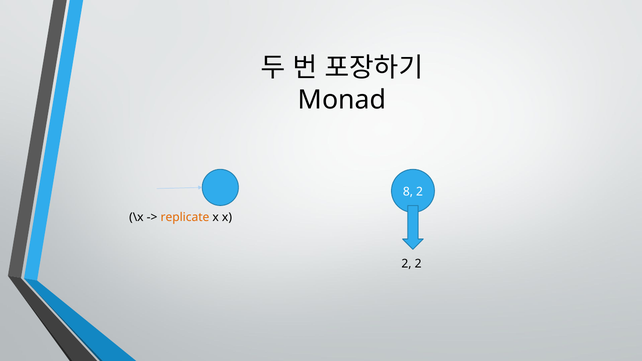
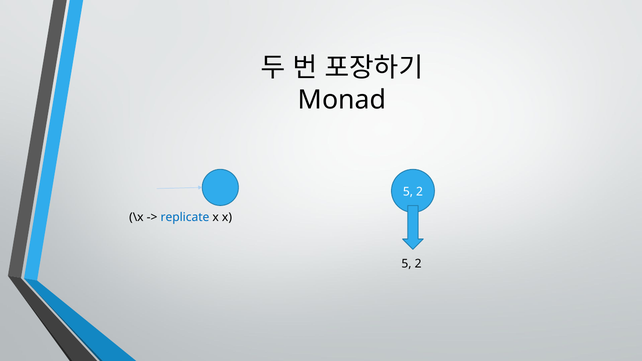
8: 8 -> 5 (408, 192)
replicate colour: orange -> blue (185, 217)
2: 2 -> 5 (407, 264)
